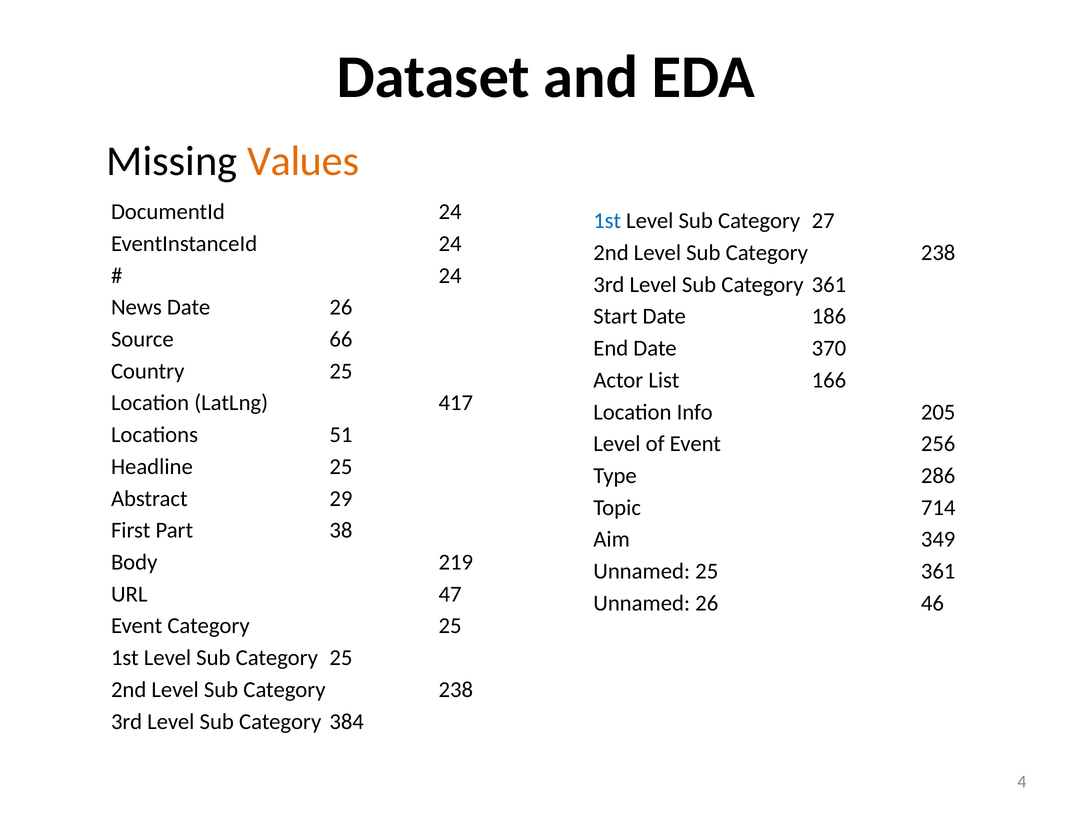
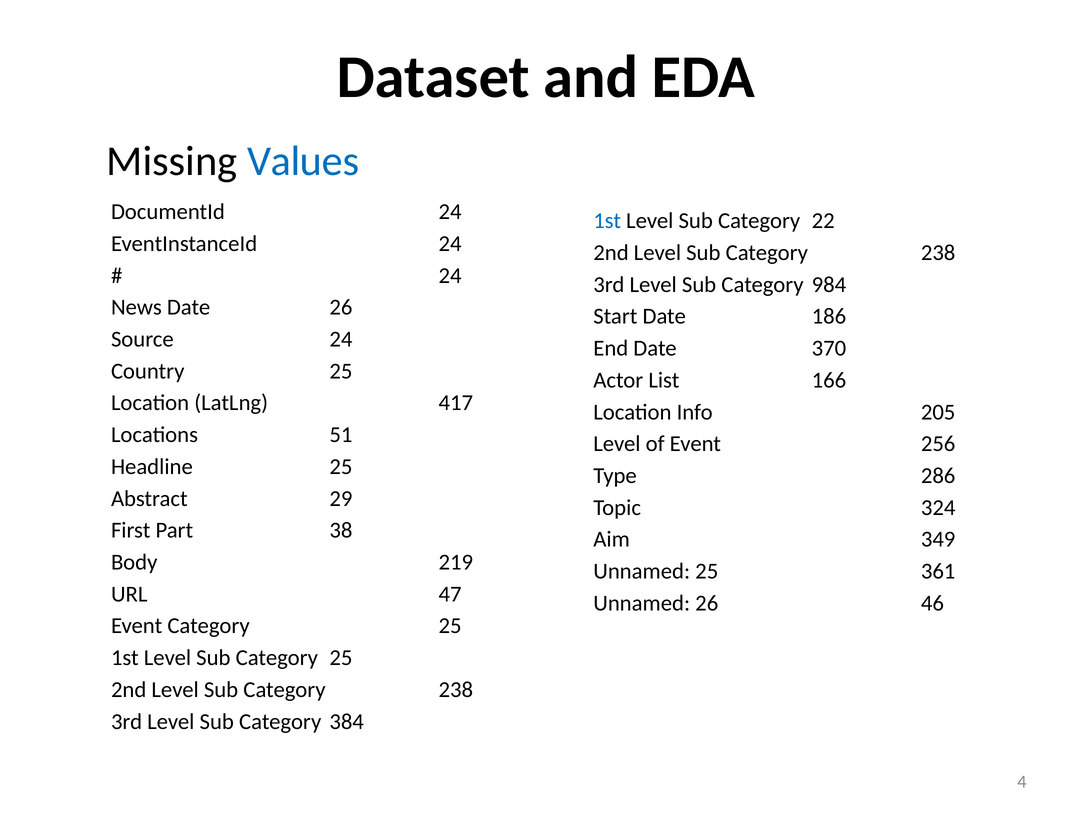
Values colour: orange -> blue (303, 161)
27: 27 -> 22 (823, 221)
Category 361: 361 -> 984 (829, 285)
Source 66: 66 -> 24 (341, 339)
714: 714 -> 324 (938, 508)
